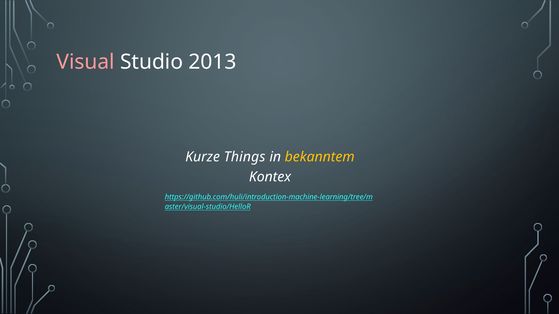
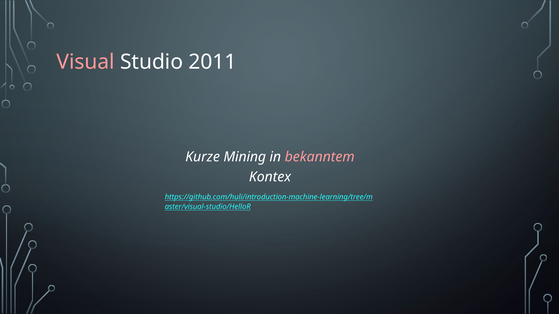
2013: 2013 -> 2011 (212, 62)
Things: Things -> Mining (245, 157)
bekanntem colour: yellow -> pink (320, 157)
